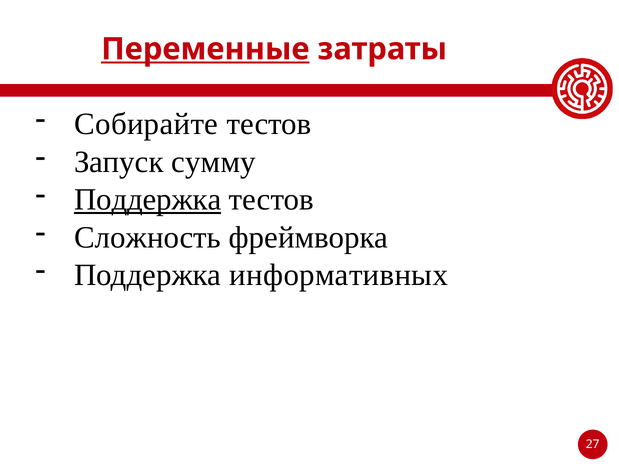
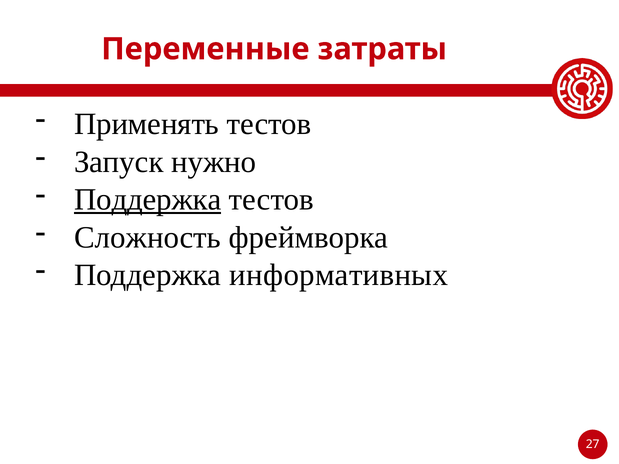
Переменные underline: present -> none (205, 49)
Собирайте: Собирайте -> Применять (147, 124)
сумму: сумму -> нужно (214, 162)
